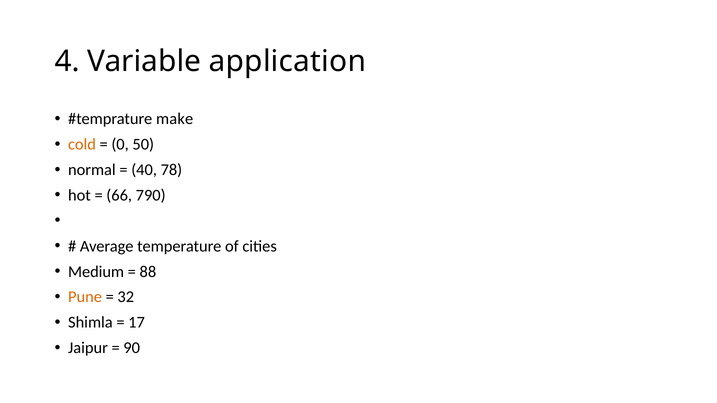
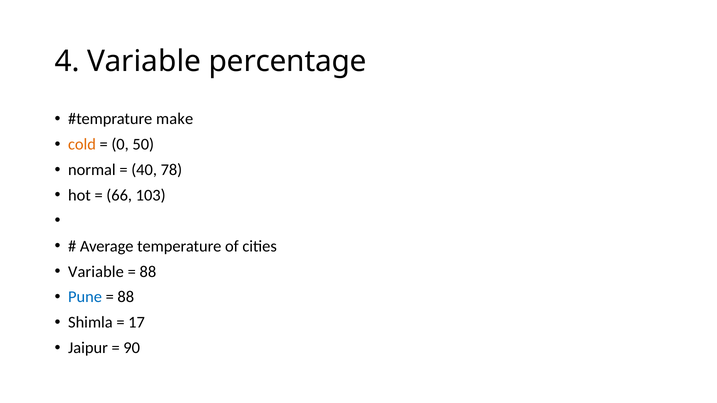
application: application -> percentage (288, 62)
790: 790 -> 103 (151, 195)
Medium: Medium -> Variable (96, 272)
Pune colour: orange -> blue (85, 297)
32: 32 -> 88 (126, 297)
